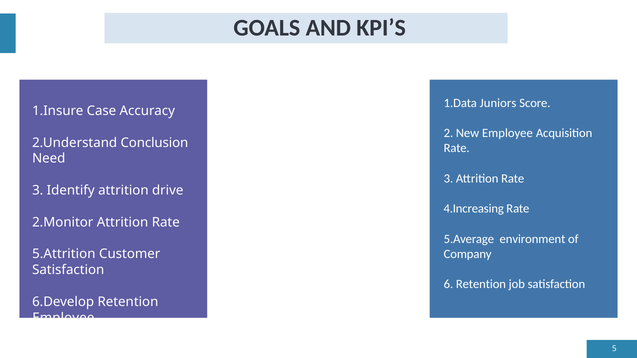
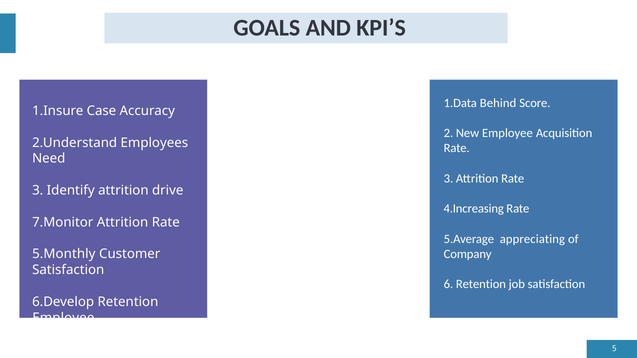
Juniors: Juniors -> Behind (498, 103)
Conclusion: Conclusion -> Employees (154, 143)
2.Monitor: 2.Monitor -> 7.Monitor (63, 222)
environment: environment -> appreciating (532, 239)
5.Attrition: 5.Attrition -> 5.Monthly (64, 254)
